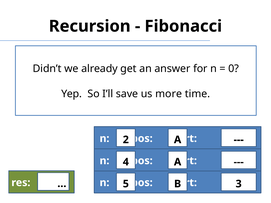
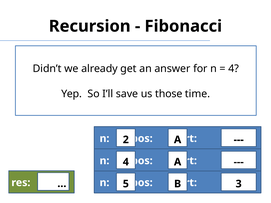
0: 0 -> 4 (234, 69)
more: more -> those (169, 94)
